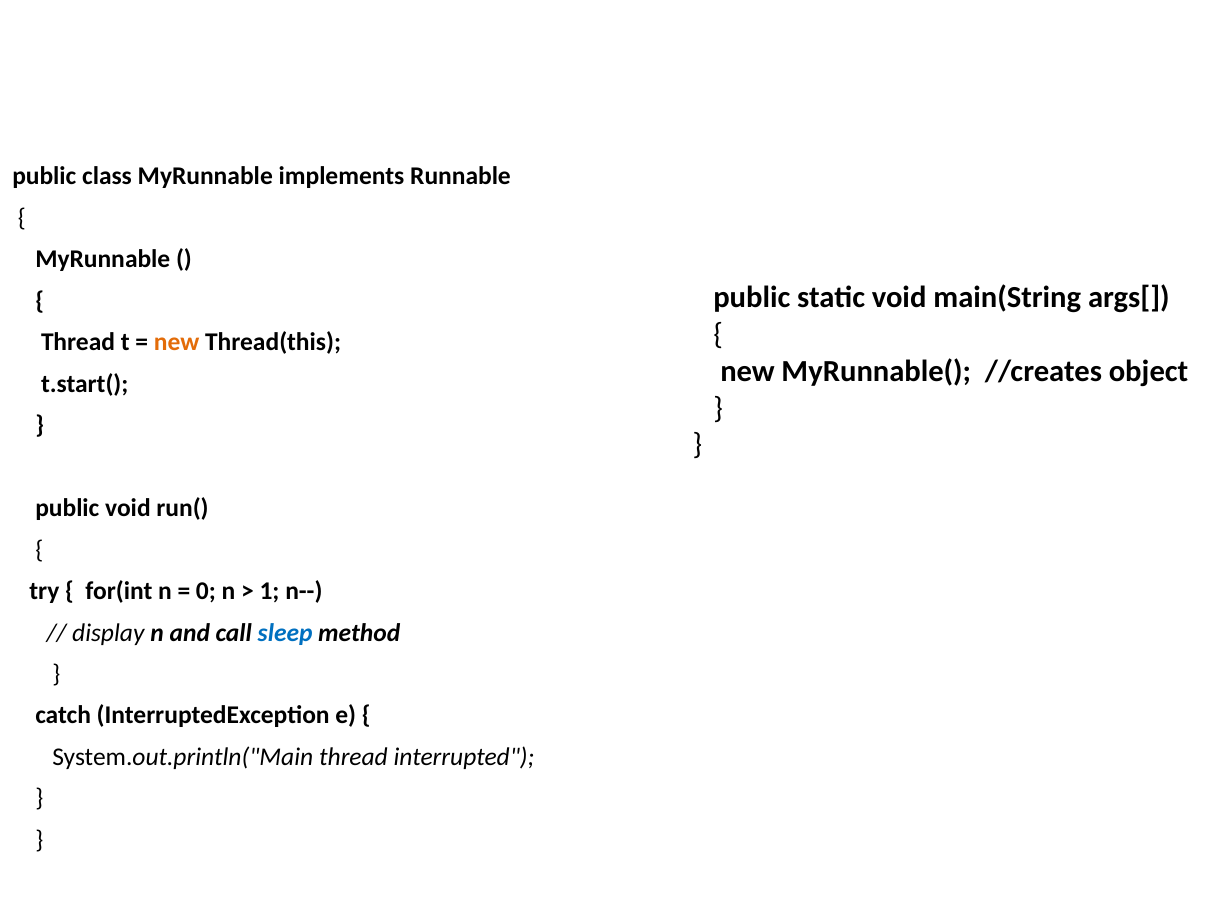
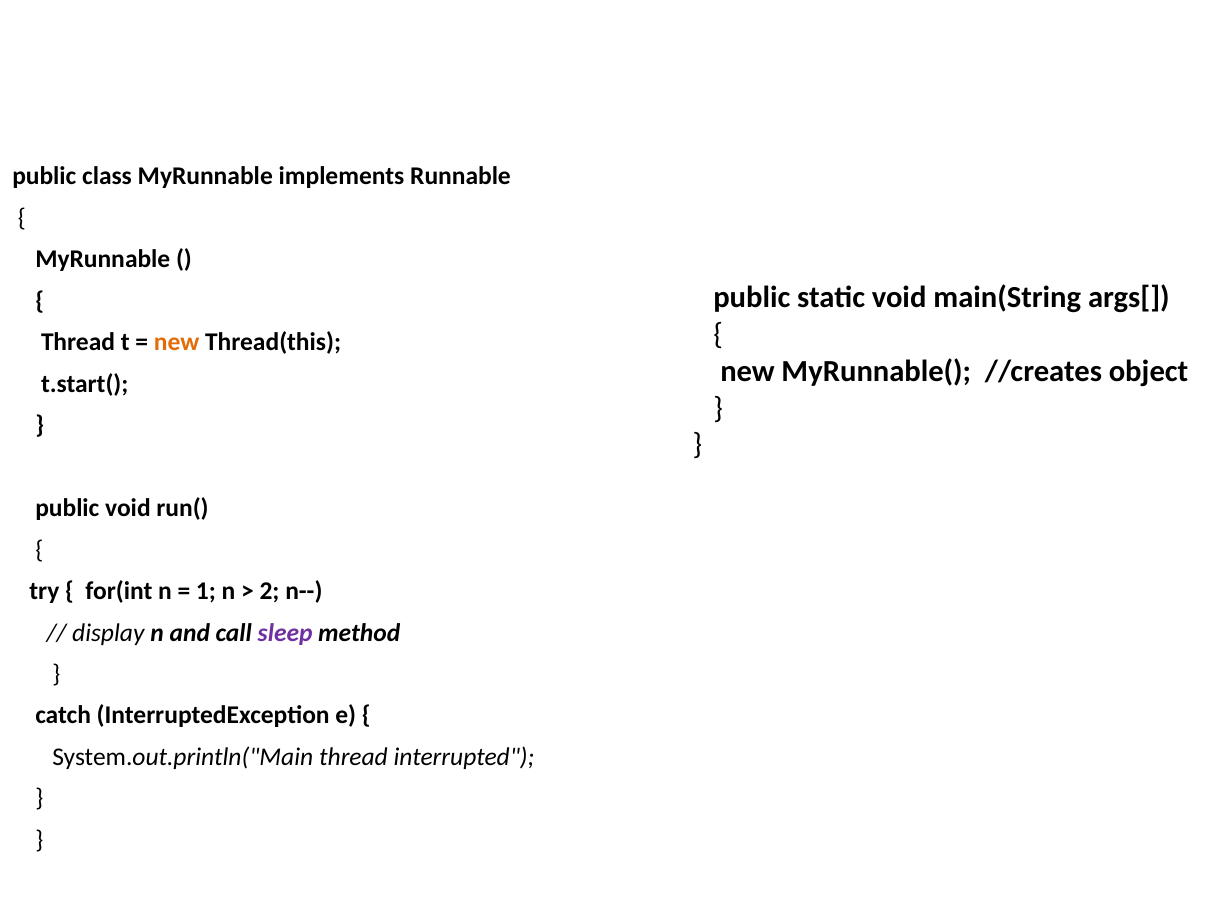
0: 0 -> 1 (206, 592)
1: 1 -> 2 (270, 592)
sleep colour: blue -> purple (285, 633)
